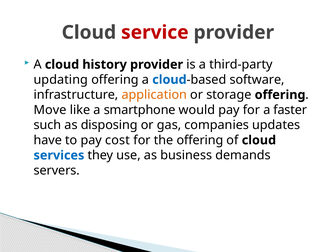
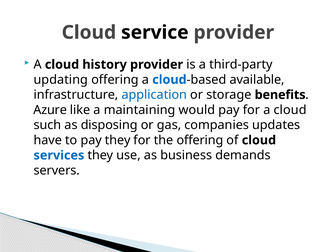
service colour: red -> black (155, 32)
software: software -> available (257, 80)
application colour: orange -> blue (154, 95)
storage offering: offering -> benefits (280, 95)
Move: Move -> Azure (50, 110)
smartphone: smartphone -> maintaining (140, 110)
for a faster: faster -> cloud (290, 110)
pay cost: cost -> they (118, 140)
